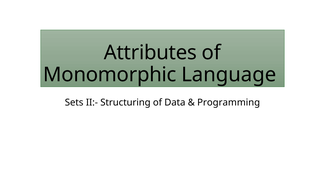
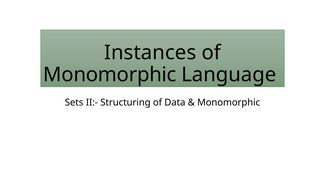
Attributes: Attributes -> Instances (150, 53)
Programming: Programming -> Monomorphic (229, 102)
